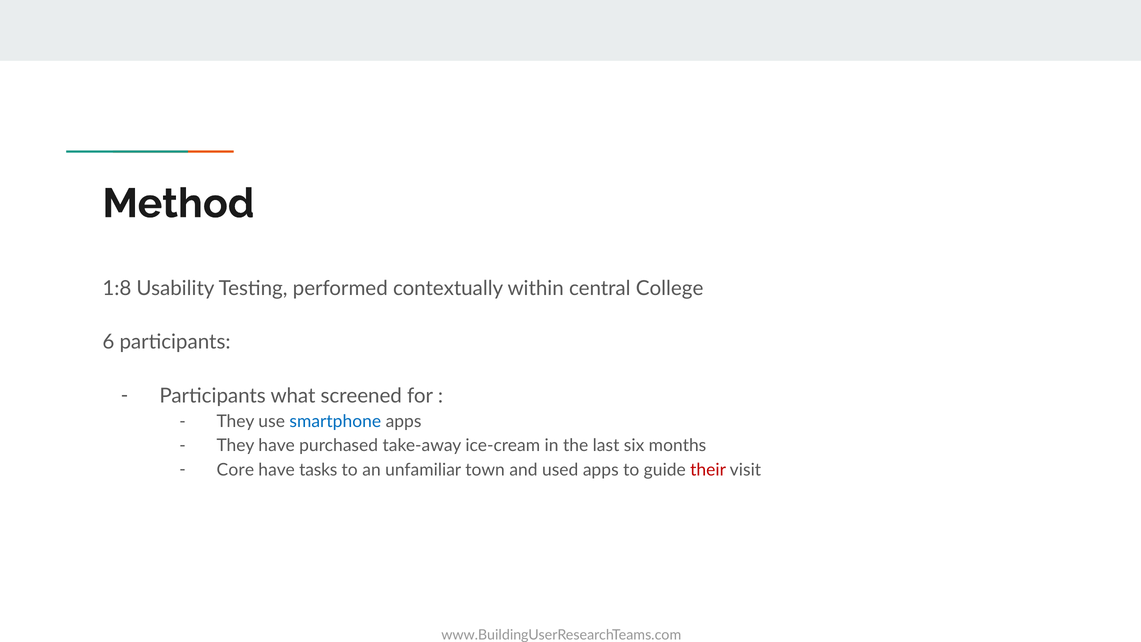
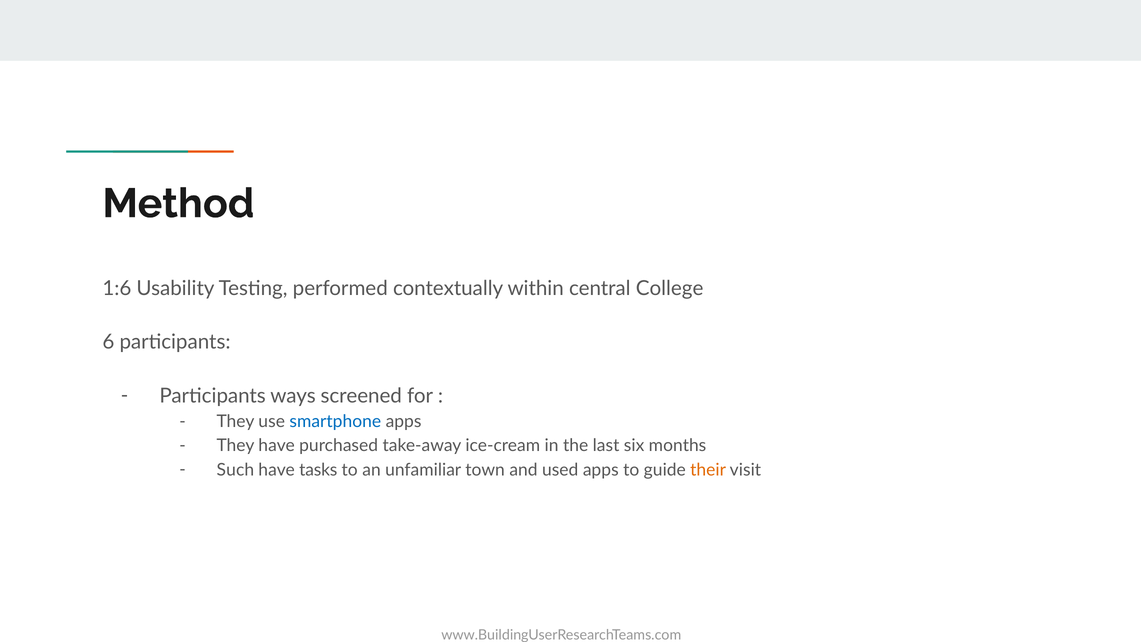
1:8: 1:8 -> 1:6 (117, 288)
what: what -> ways (293, 396)
Core: Core -> Such (235, 470)
their colour: red -> orange (708, 470)
